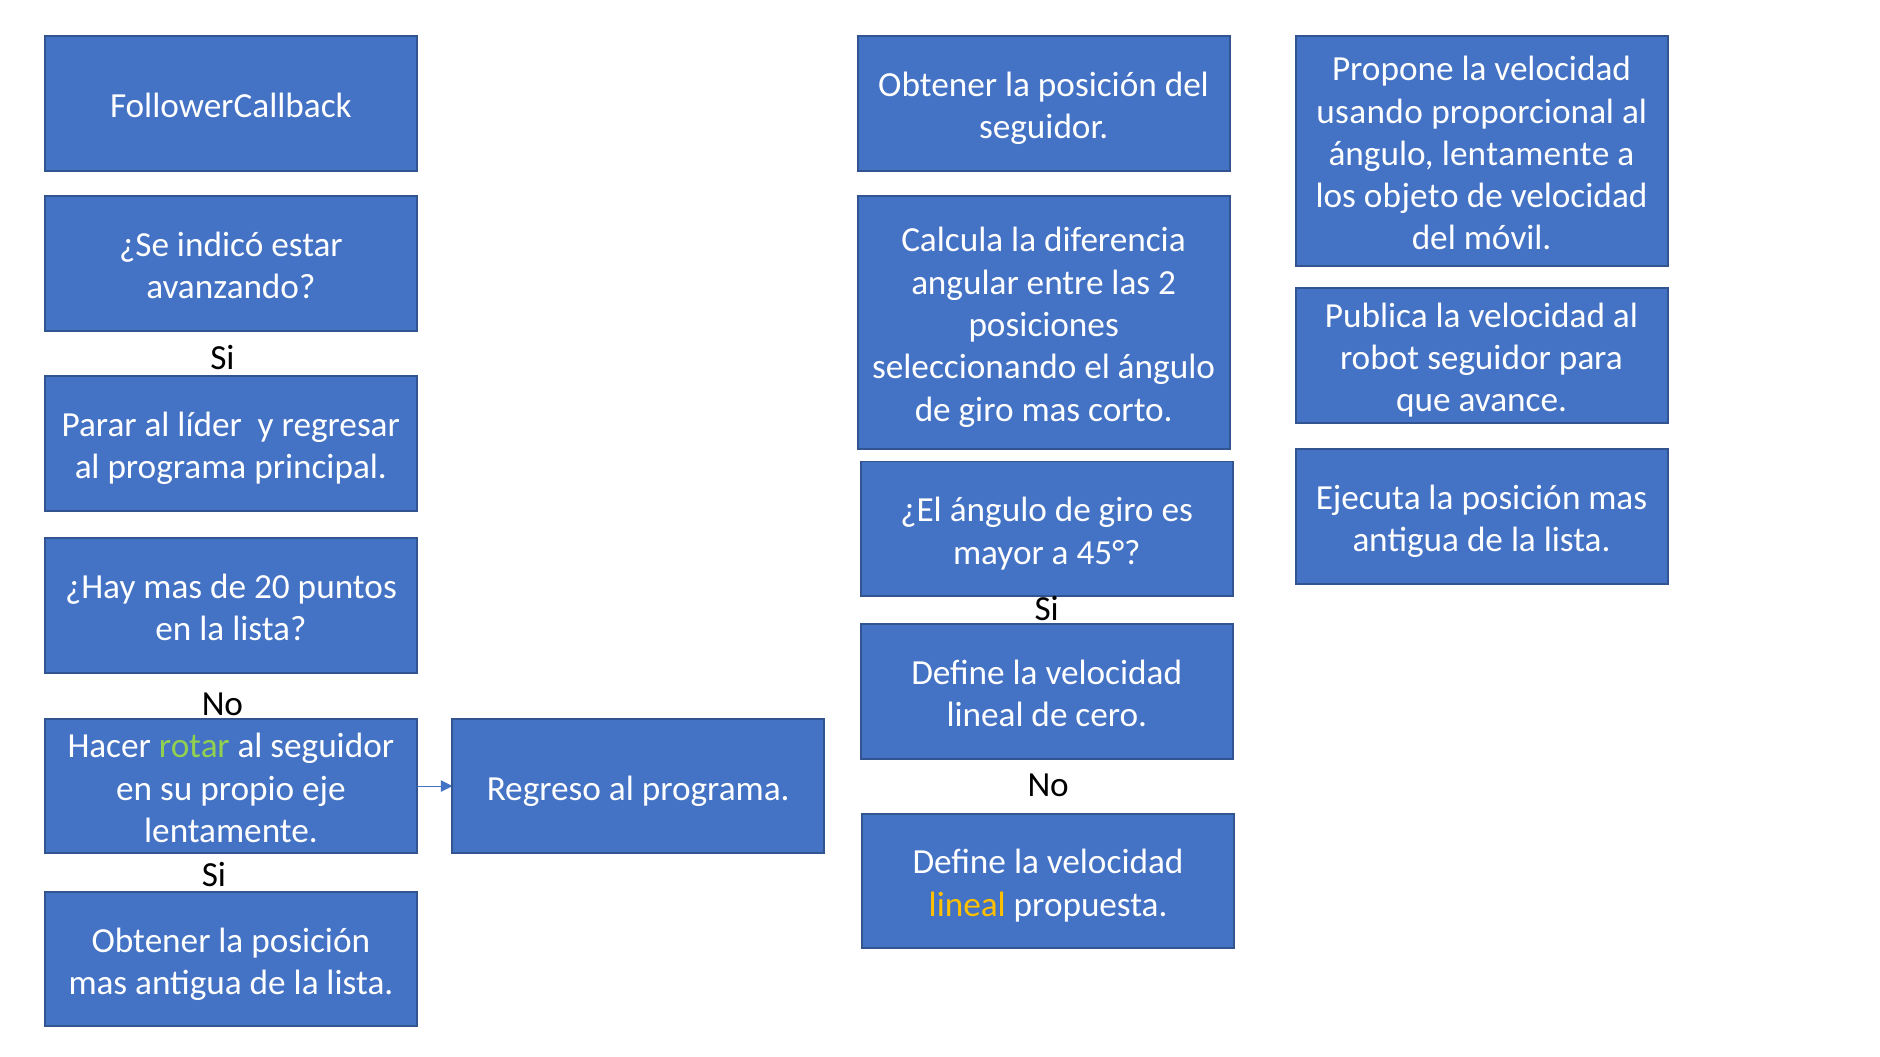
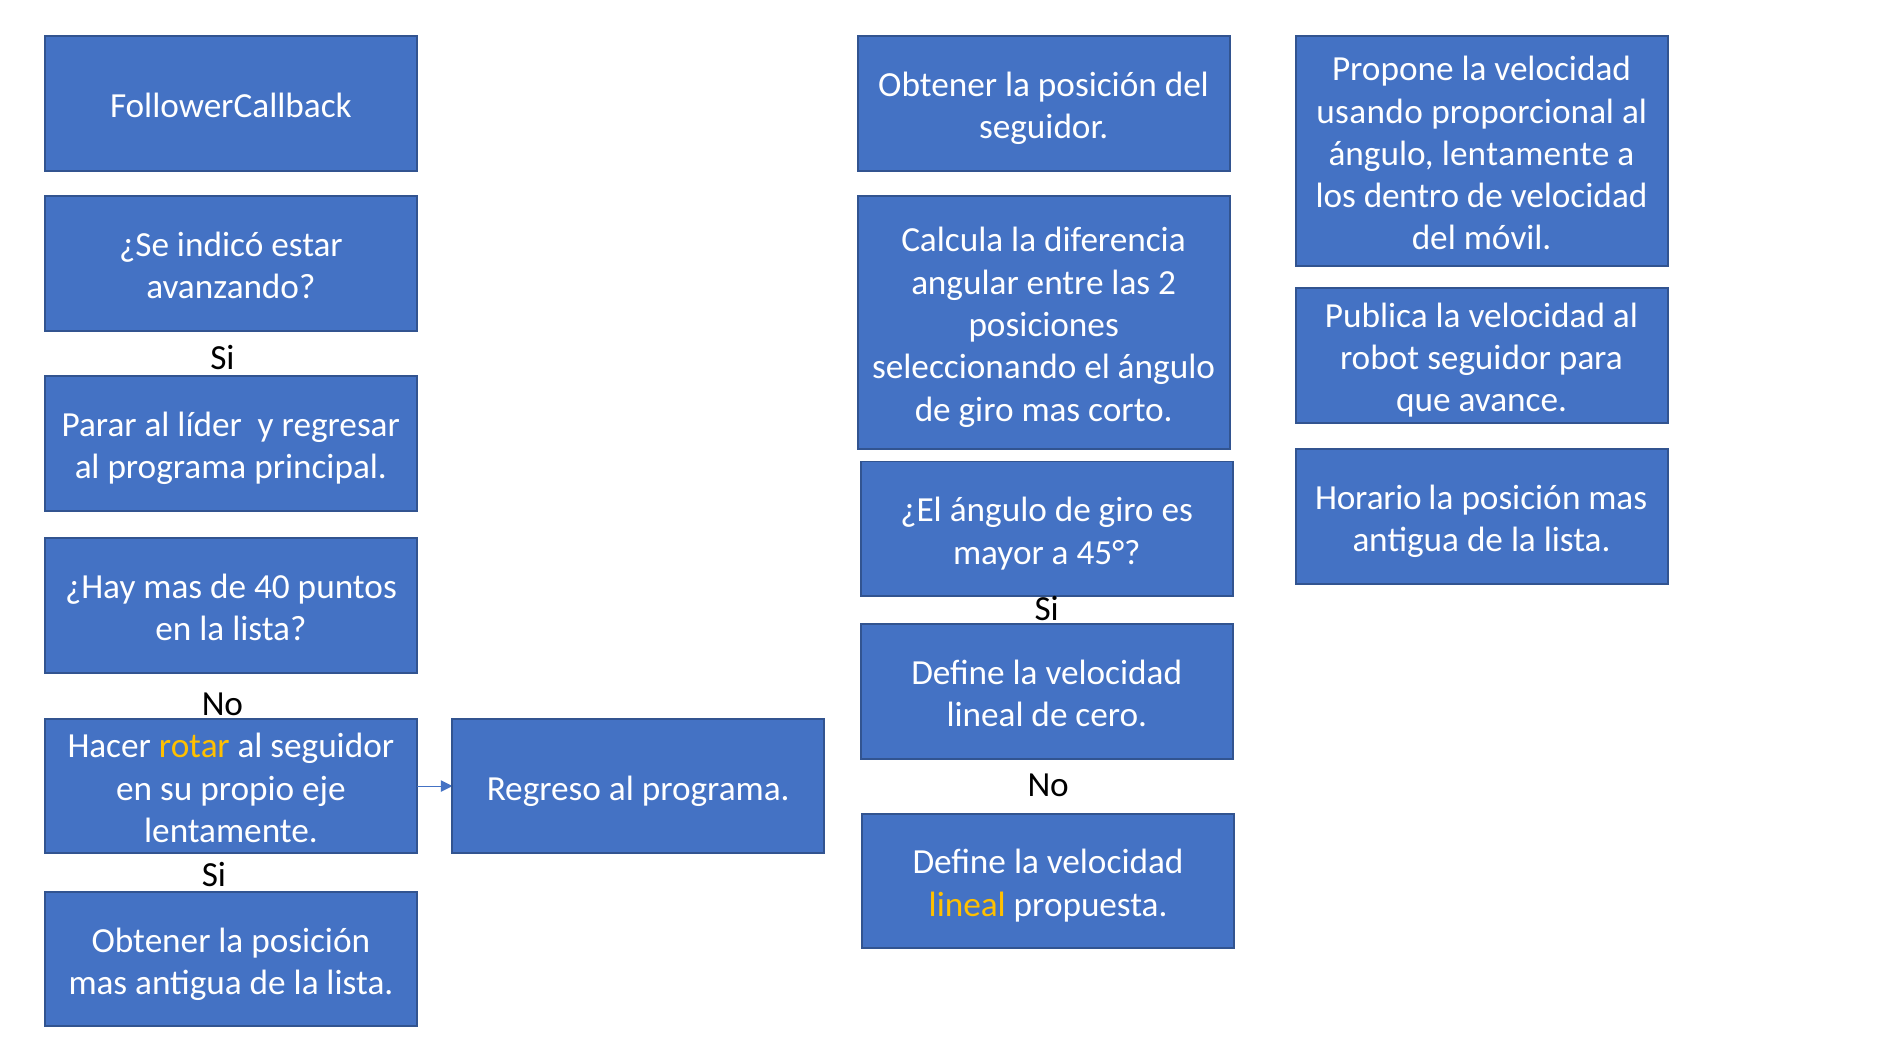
objeto: objeto -> dentro (1412, 196)
Ejecuta: Ejecuta -> Horario (1368, 498)
20: 20 -> 40 (272, 587)
rotar colour: light green -> yellow (194, 747)
